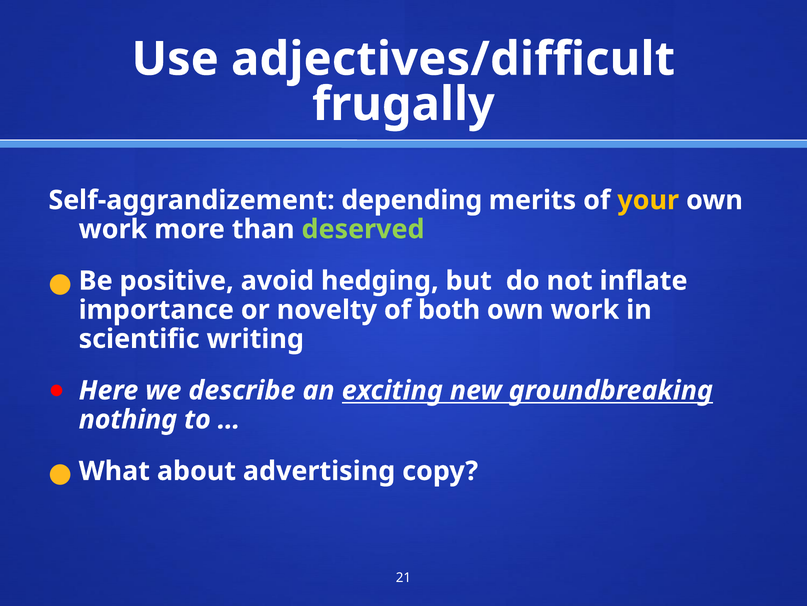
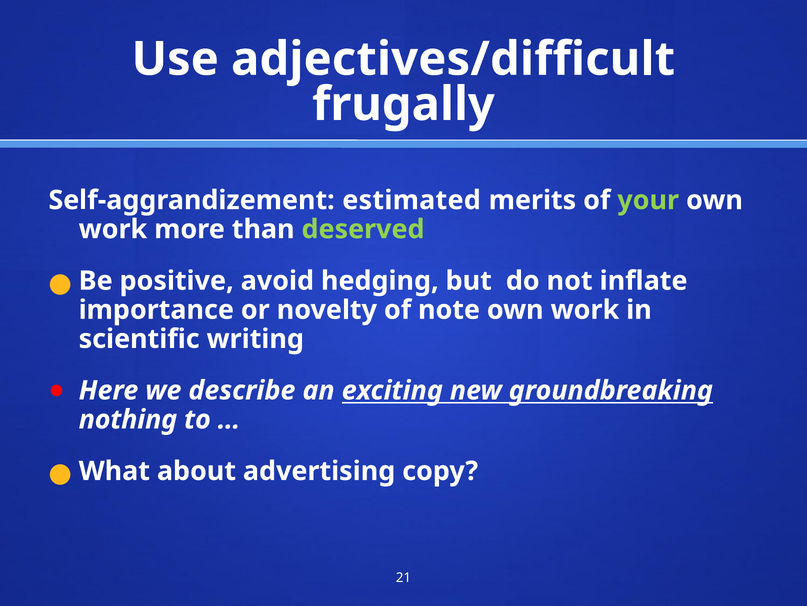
depending: depending -> estimated (412, 200)
your colour: yellow -> light green (648, 200)
both: both -> note (449, 310)
